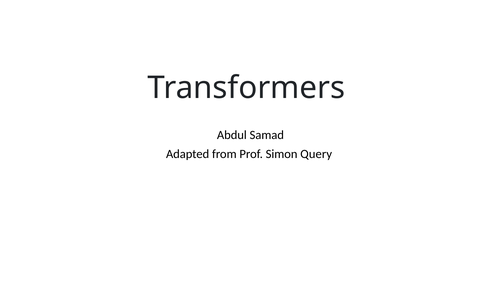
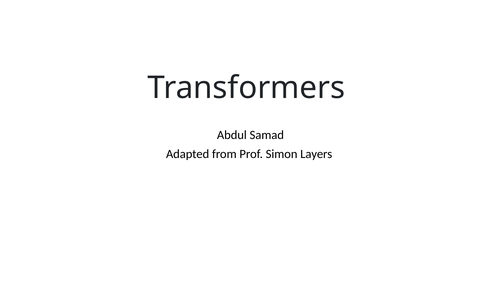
Query: Query -> Layers (316, 154)
